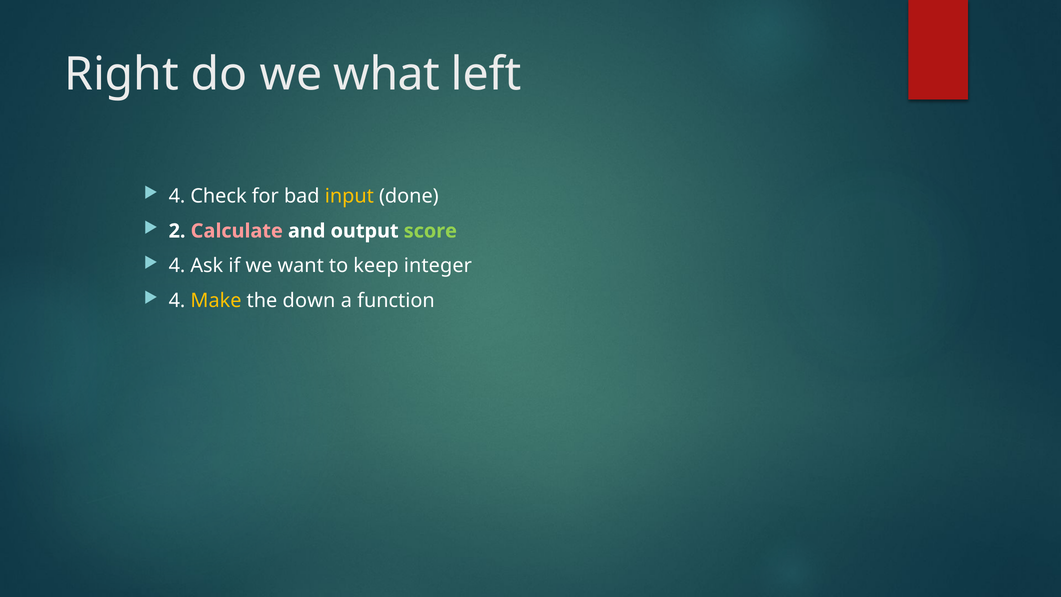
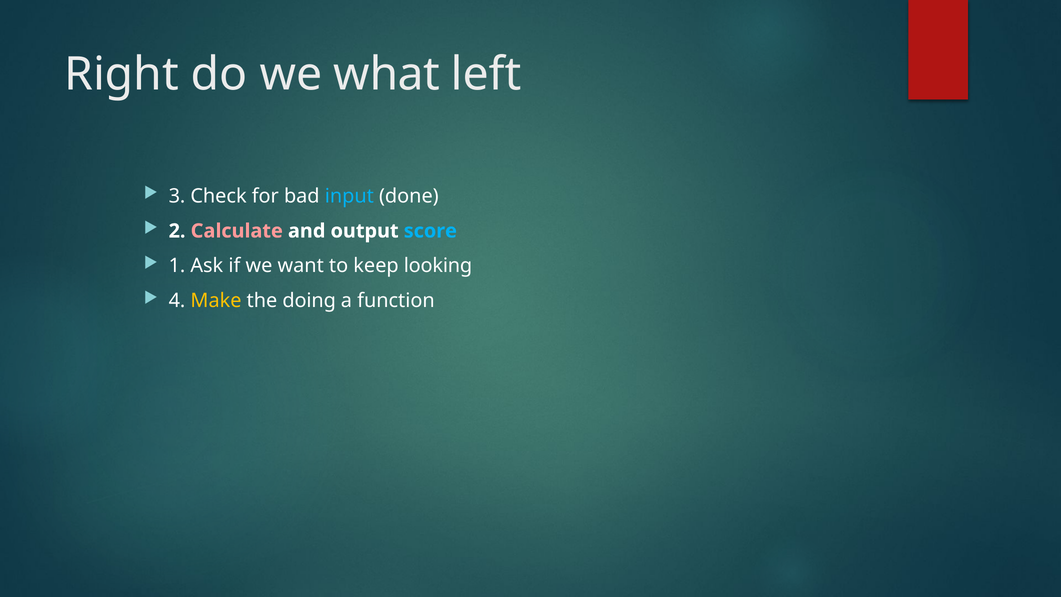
4: 4 -> 3 (177, 196)
input colour: yellow -> light blue (349, 196)
score colour: light green -> light blue (430, 231)
4: 4 -> 1 (177, 266)
integer: integer -> looking (438, 266)
down: down -> doing (309, 301)
